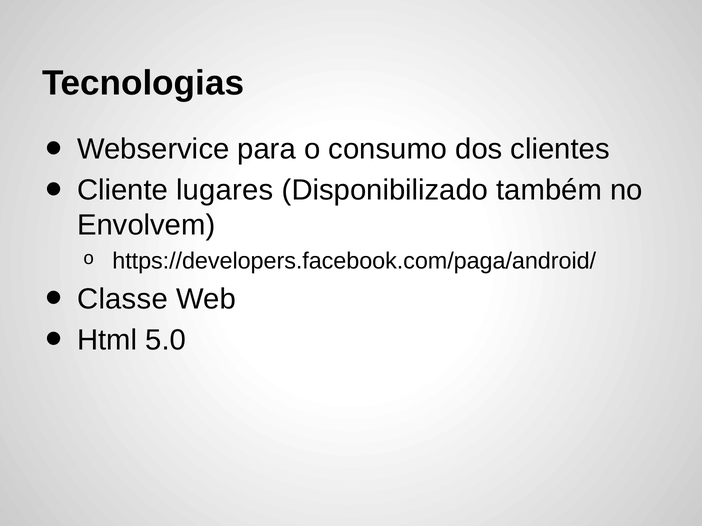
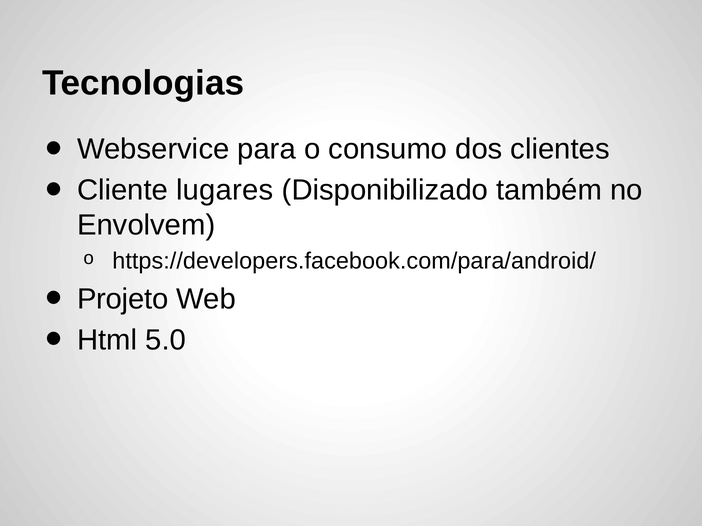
https://developers.facebook.com/paga/android/: https://developers.facebook.com/paga/android/ -> https://developers.facebook.com/para/android/ (354, 261)
Classe: Classe -> Projeto (123, 299)
